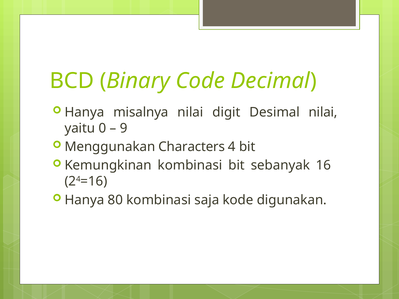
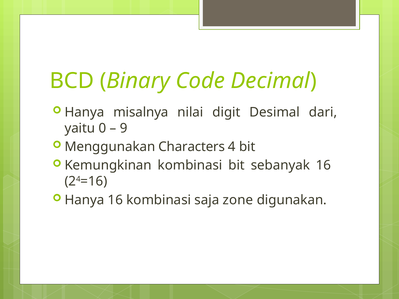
Desimal nilai: nilai -> dari (323, 112)
Hanya 80: 80 -> 16 (115, 200)
kode: kode -> zone (238, 200)
